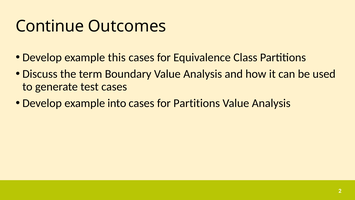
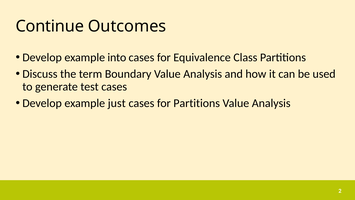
this: this -> into (117, 57)
into: into -> just (117, 103)
